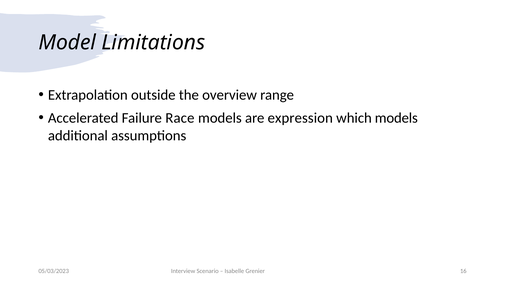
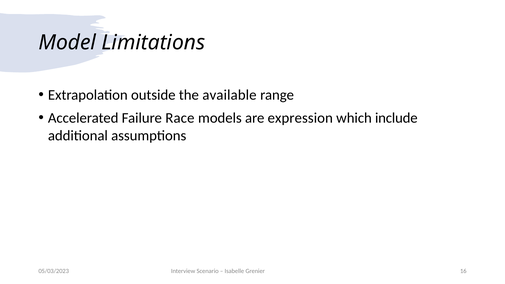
overview: overview -> available (229, 95)
which models: models -> include (396, 118)
